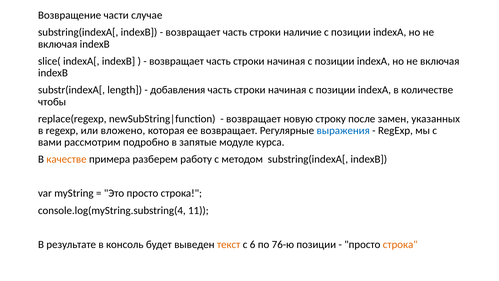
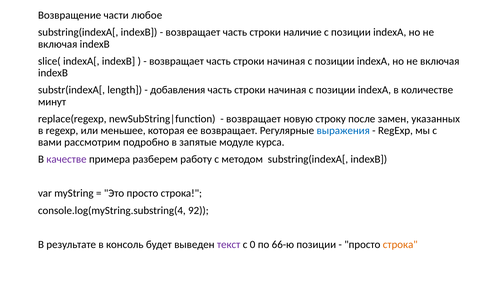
случае: случае -> любое (147, 15)
чтобы: чтобы -> минут (52, 102)
вложено: вложено -> меньшее (123, 130)
качестве colour: orange -> purple (66, 159)
11: 11 -> 92 (198, 210)
текст colour: orange -> purple (229, 244)
6: 6 -> 0 (253, 244)
76-ю: 76-ю -> 66-ю (283, 244)
